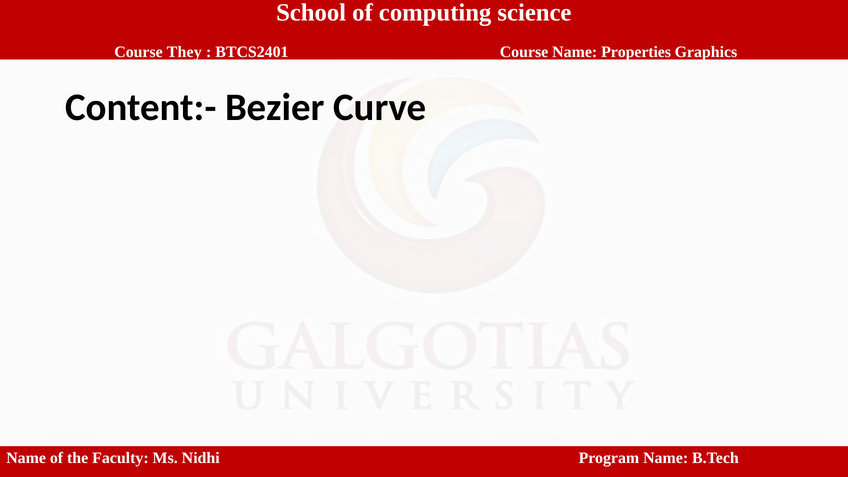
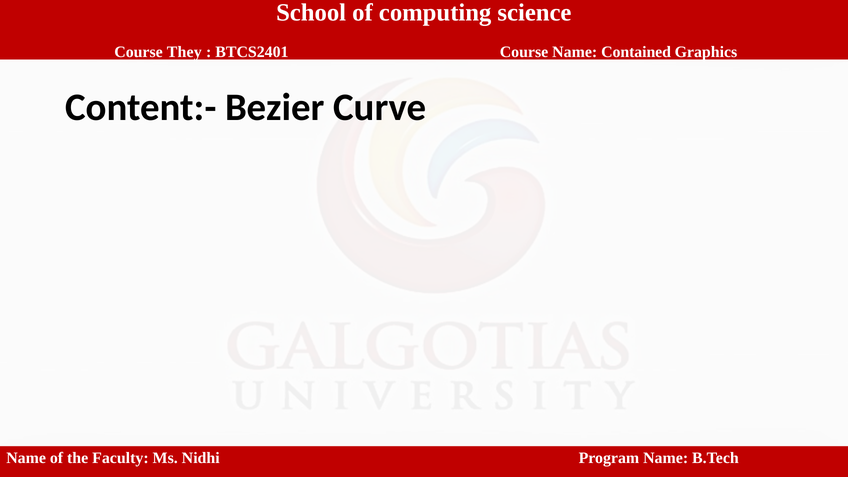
Properties: Properties -> Contained (636, 52)
